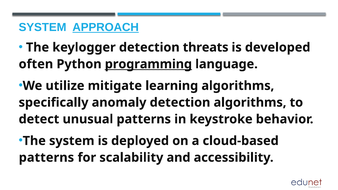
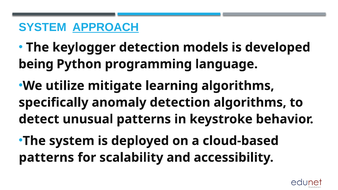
threats: threats -> models (206, 47)
often: often -> being (36, 64)
programming underline: present -> none (148, 64)
